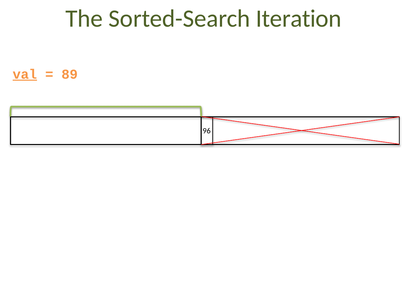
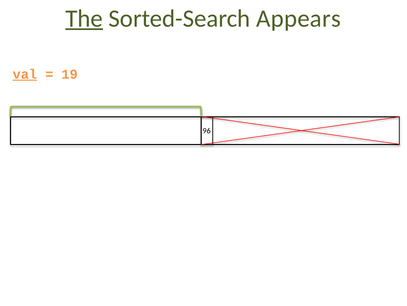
The underline: none -> present (84, 18)
Iteration: Iteration -> Appears (298, 18)
89: 89 -> 19 (70, 74)
